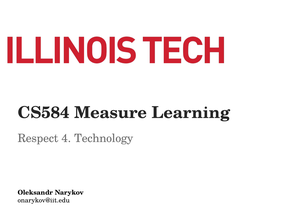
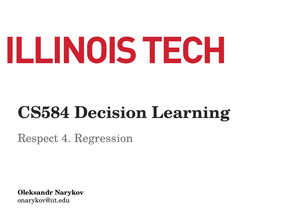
Measure: Measure -> Decision (111, 113)
Technology: Technology -> Regression (104, 139)
